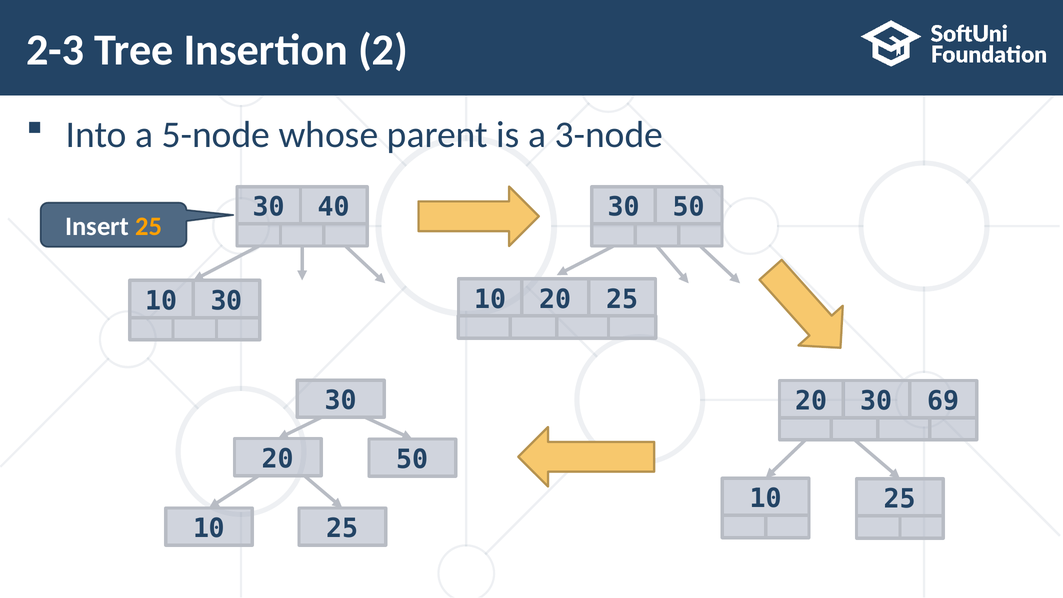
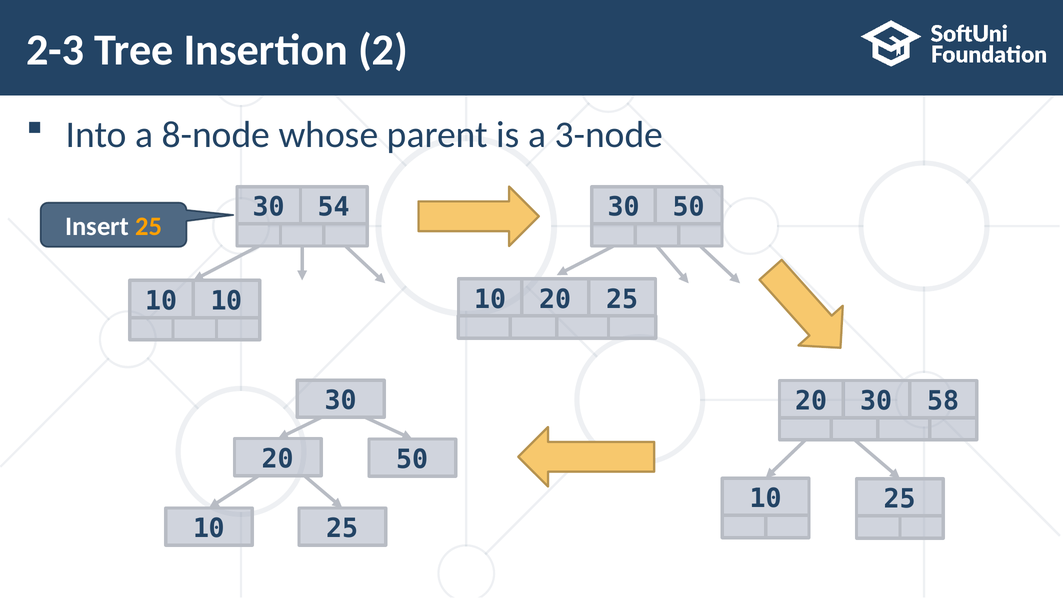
5-node: 5-node -> 8-node (216, 135)
40: 40 -> 54 (334, 207)
10 30: 30 -> 10 (227, 301)
69: 69 -> 58 (943, 401)
